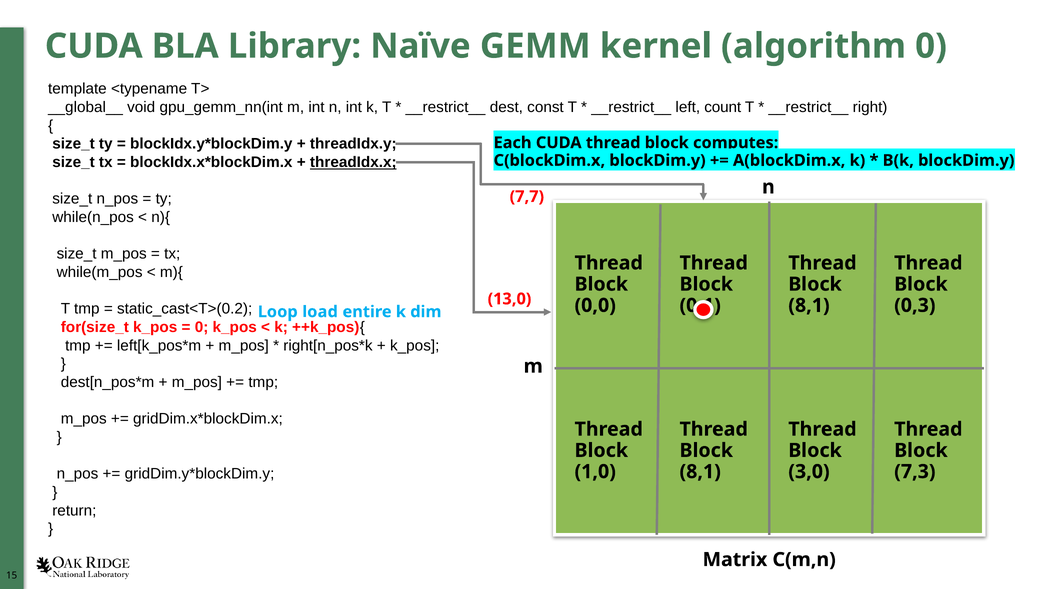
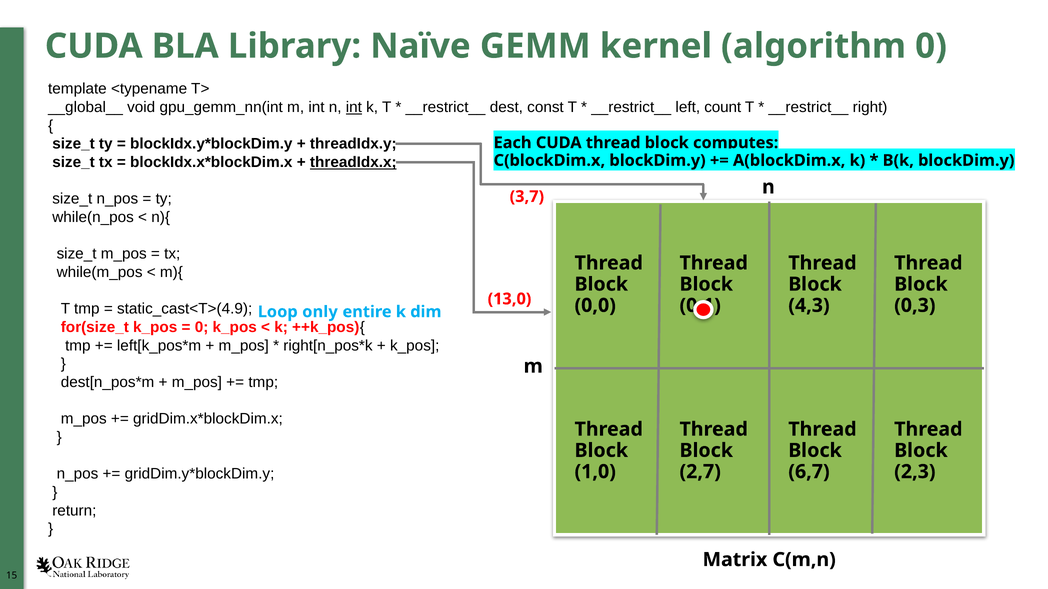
int underline: none -> present (354, 107)
7,7: 7,7 -> 3,7 (527, 197)
static_cast<T>(0.2: static_cast<T>(0.2 -> static_cast<T>(4.9 (185, 309)
8,1: 8,1 -> 4,3 (809, 306)
load: load -> only (320, 312)
8,1: 8,1 -> 2,7 (700, 472)
3,0: 3,0 -> 6,7 (809, 472)
7,3: 7,3 -> 2,3 (915, 472)
